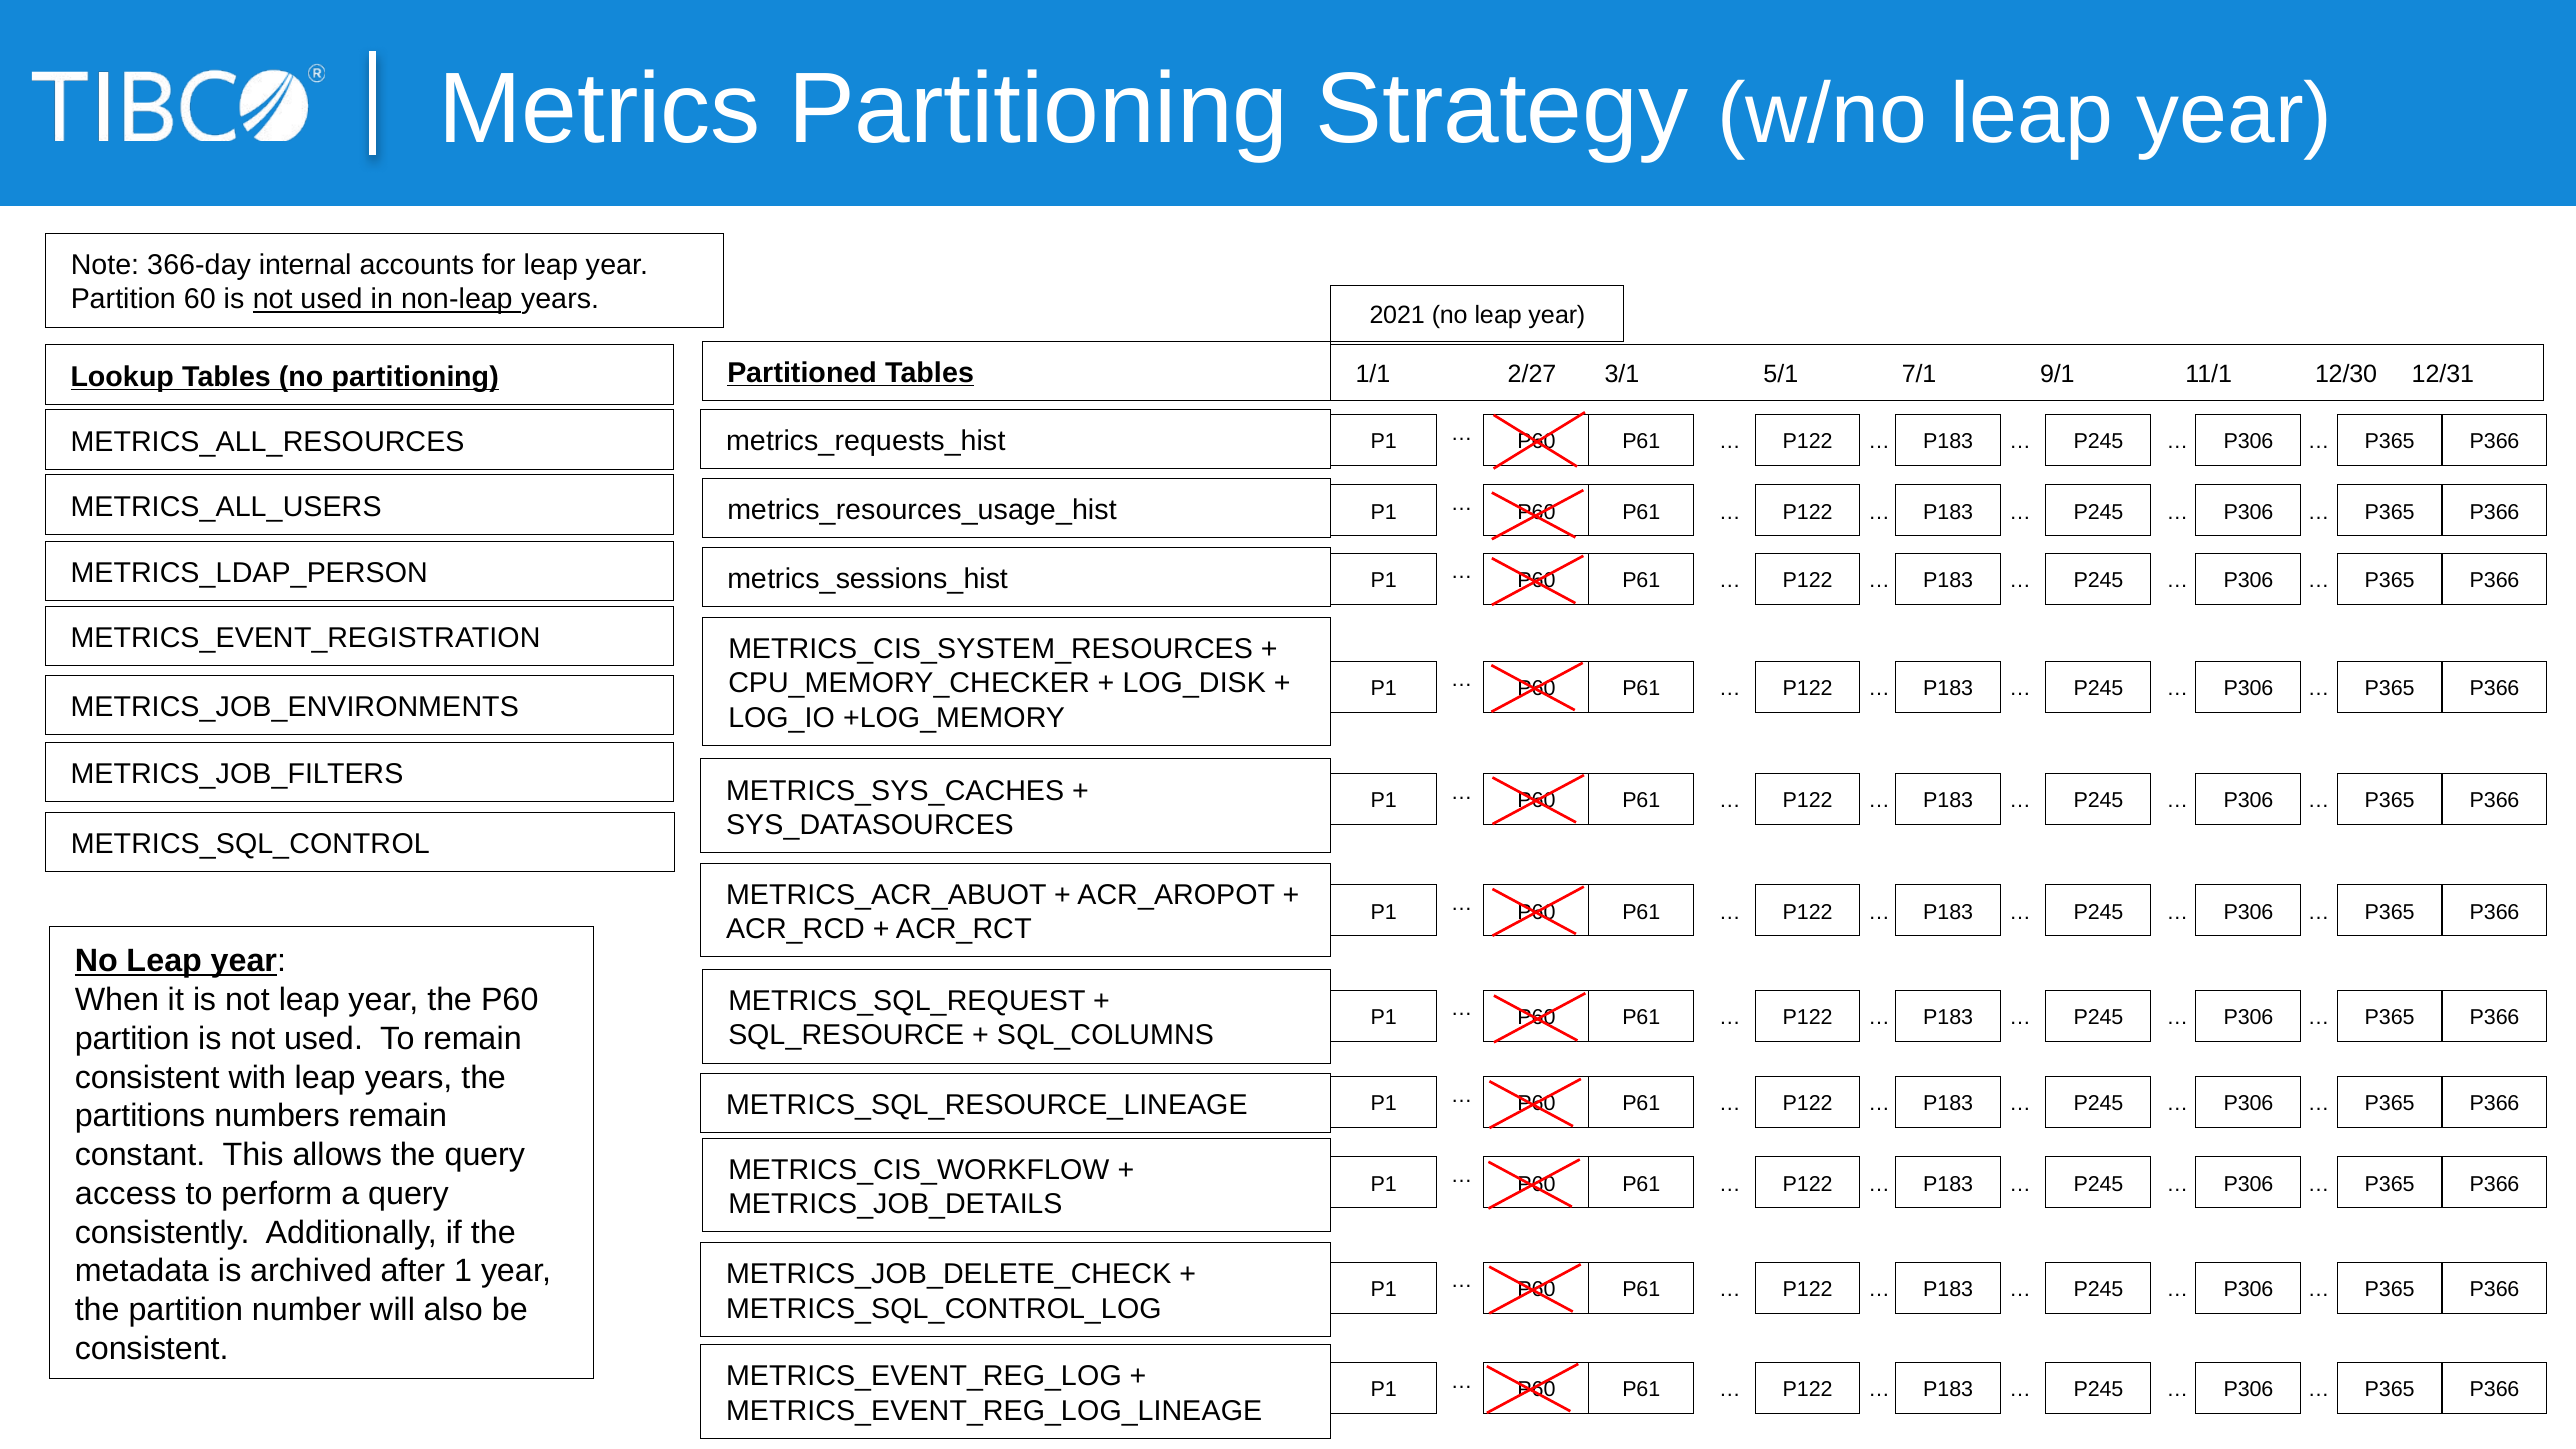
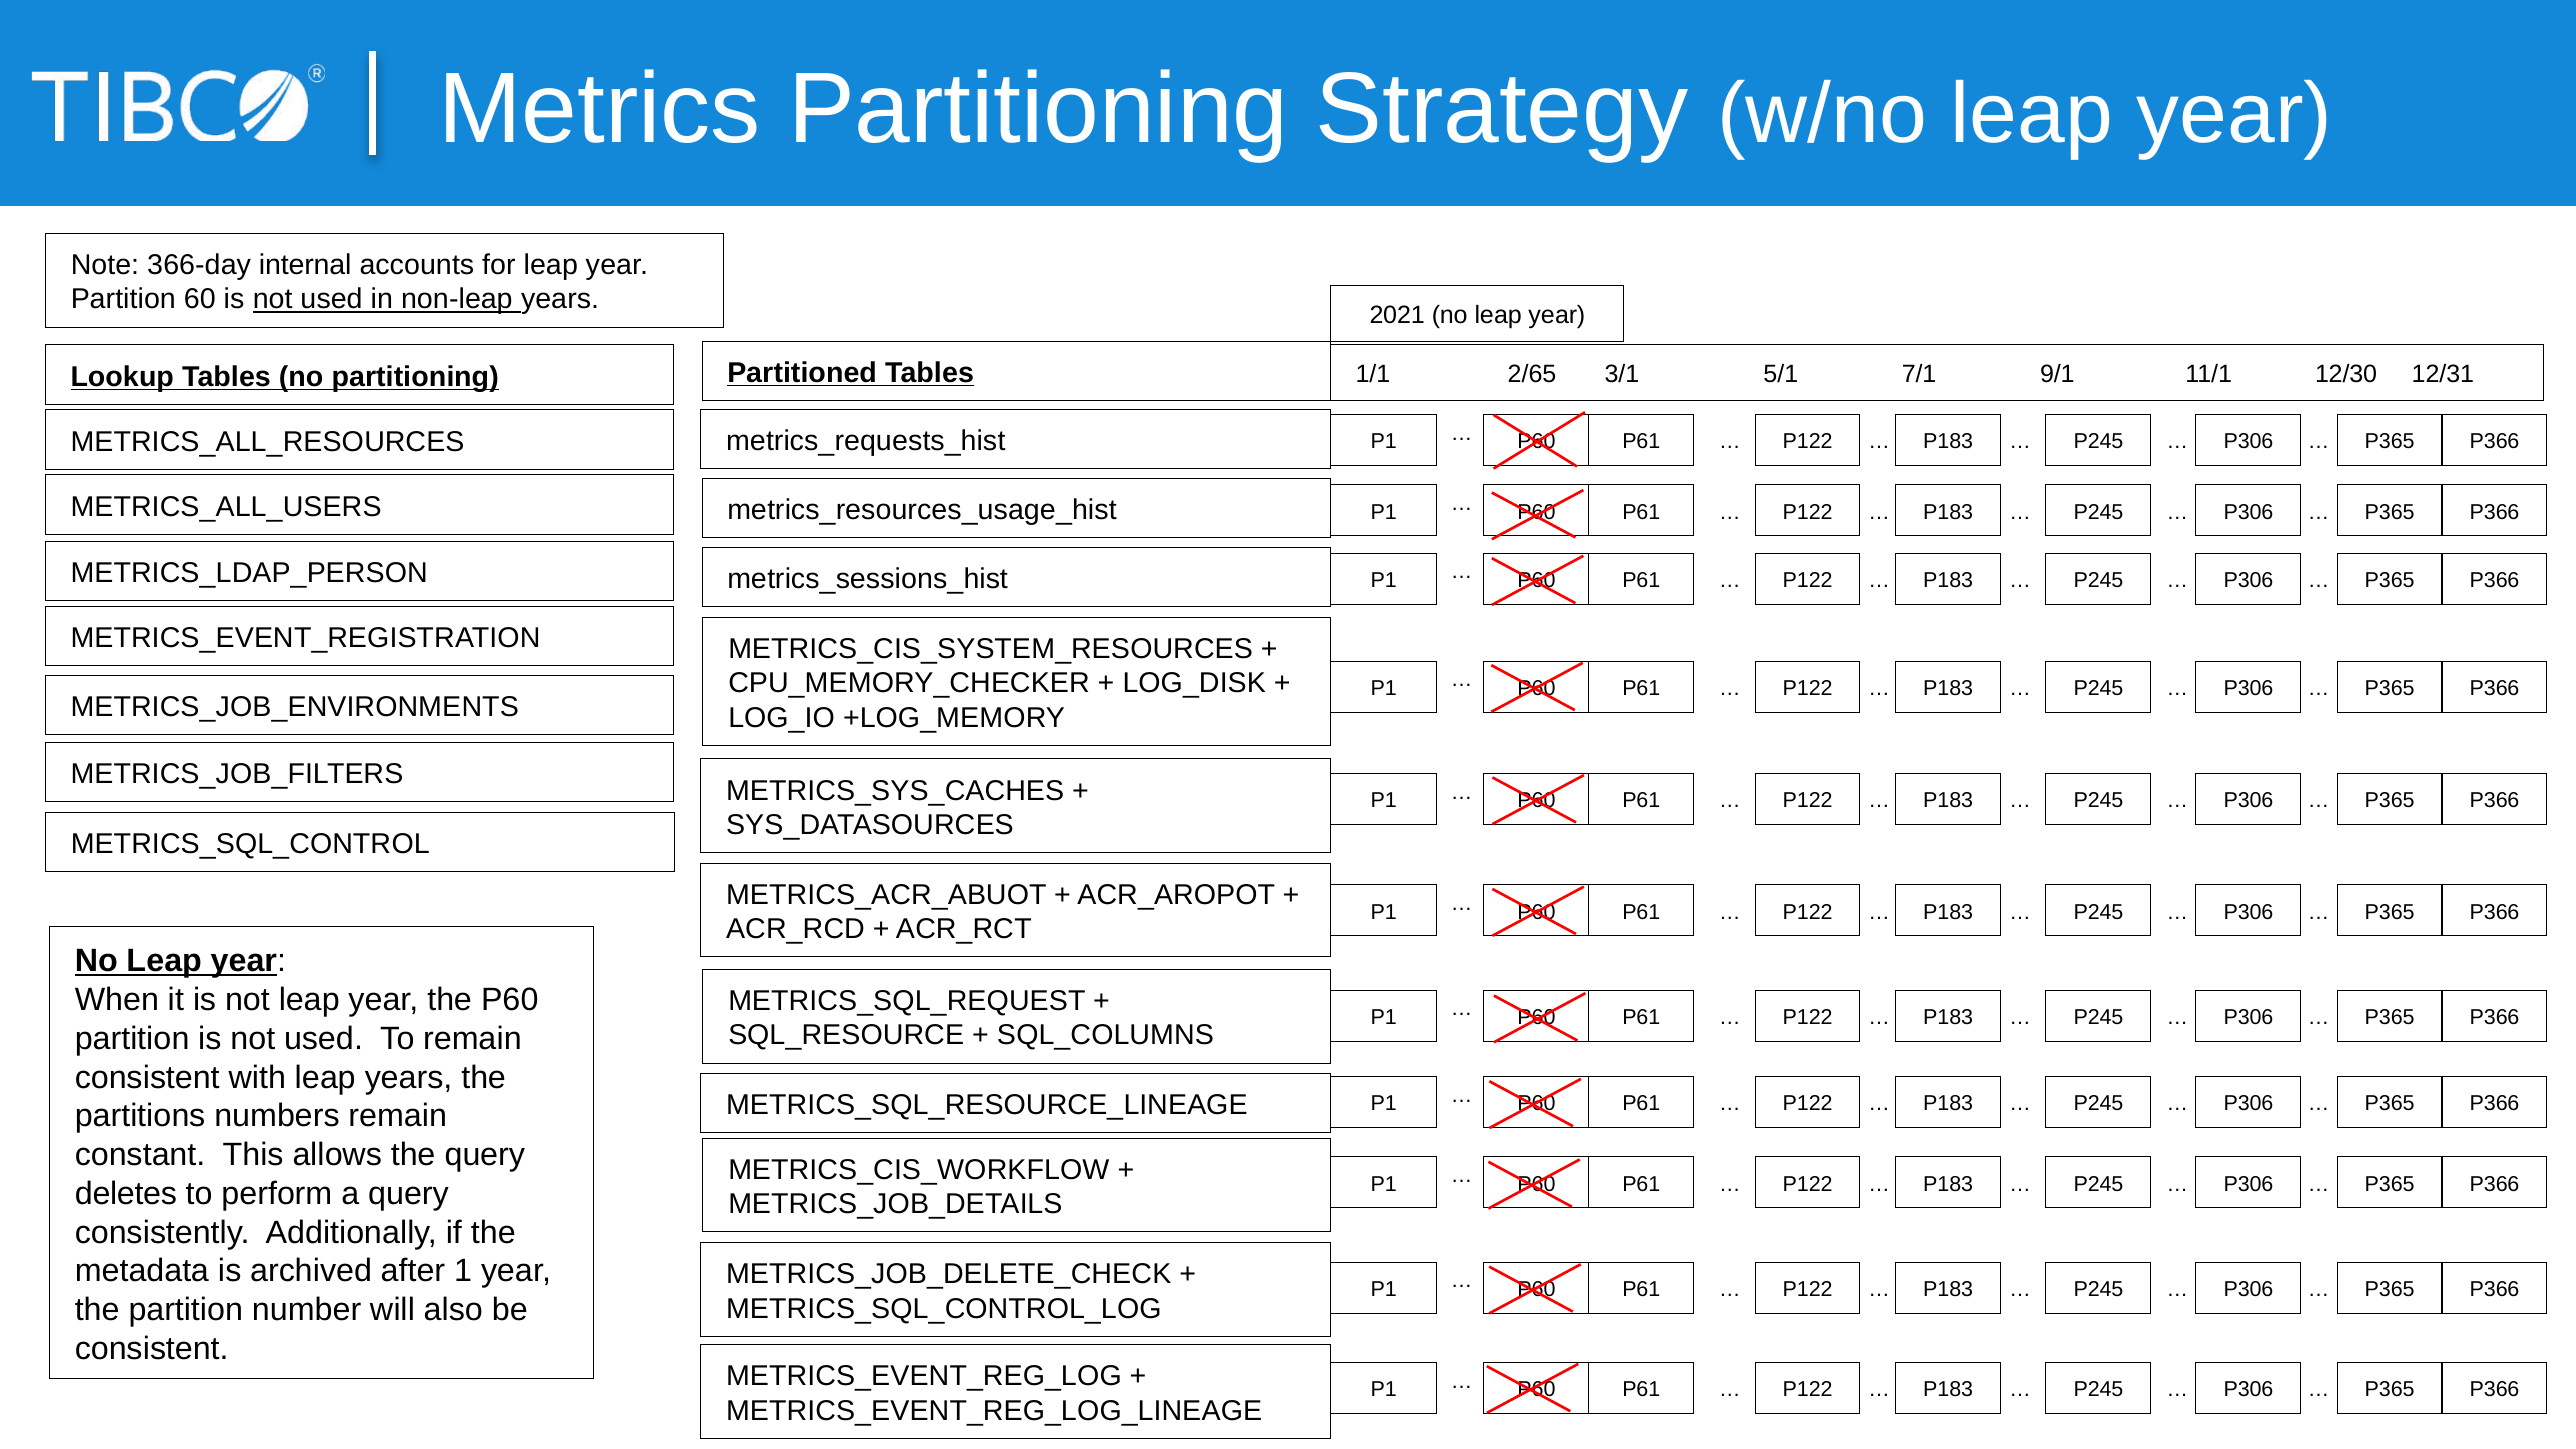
2/27: 2/27 -> 2/65 (1532, 374)
access: access -> deletes (126, 1194)
